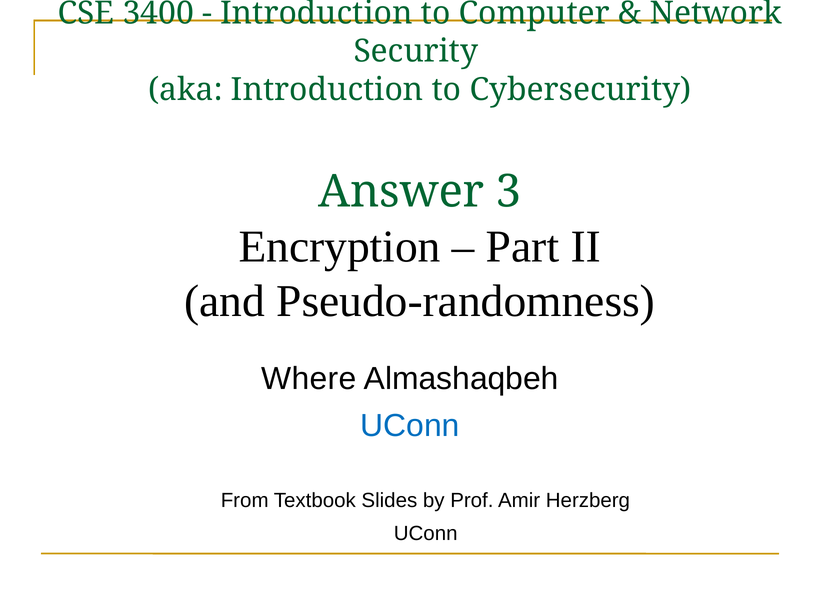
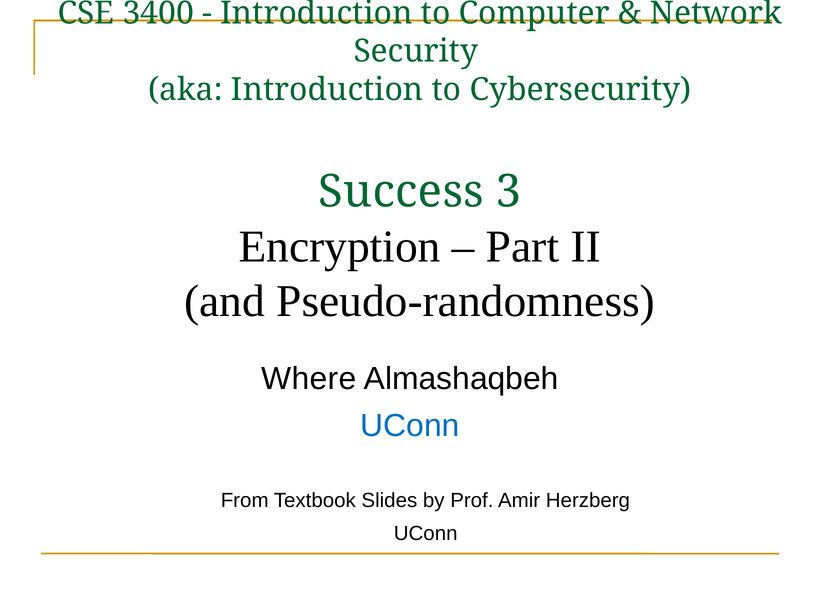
Answer: Answer -> Success (401, 192)
